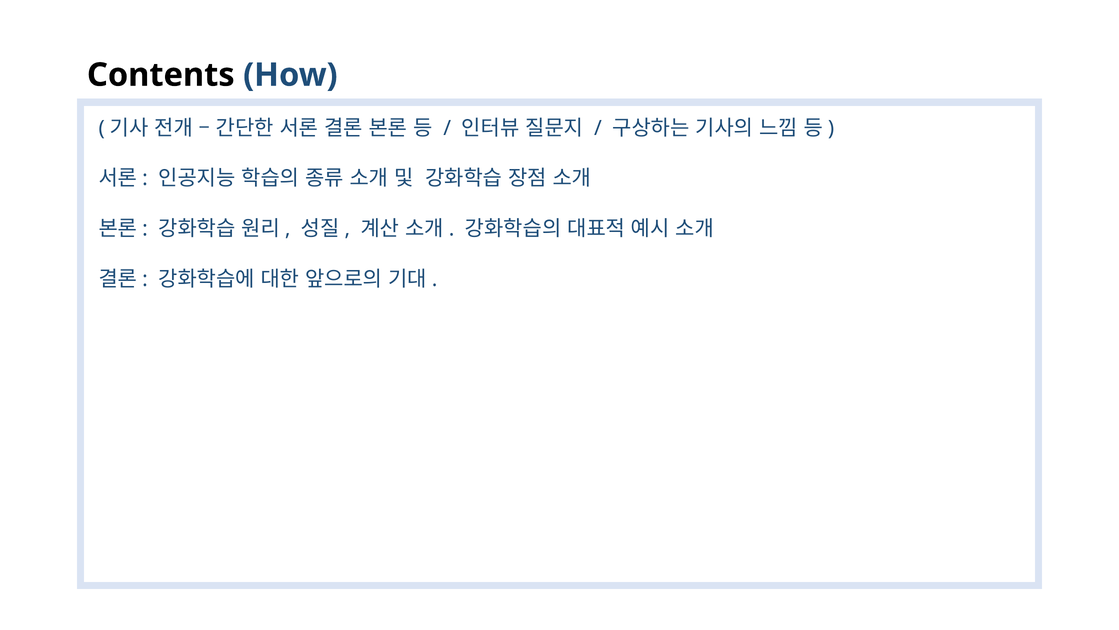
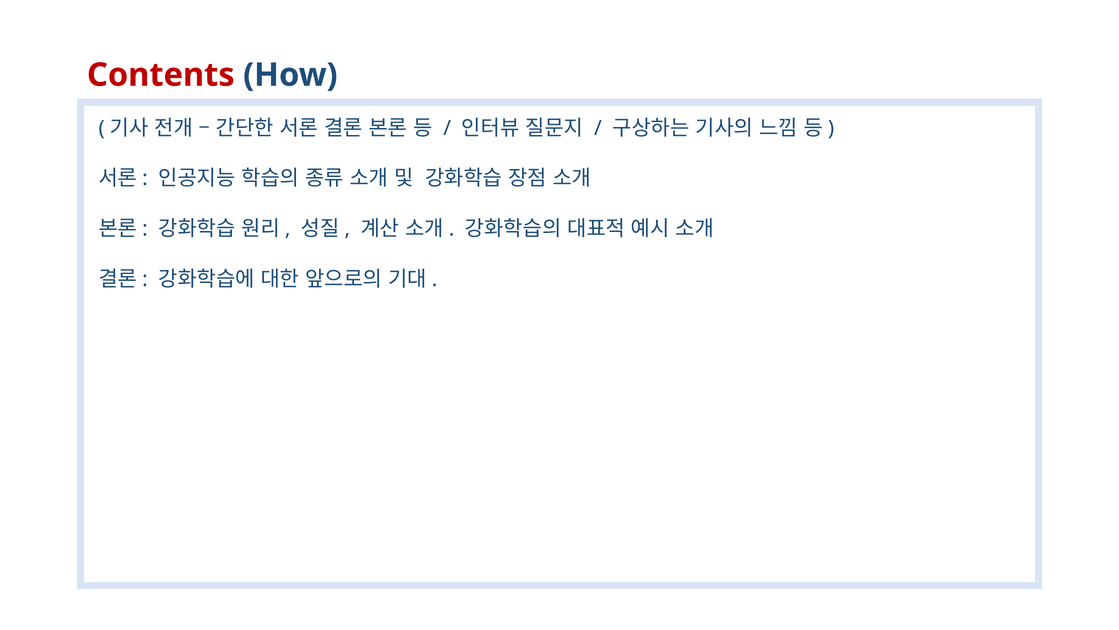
Contents colour: black -> red (161, 75)
